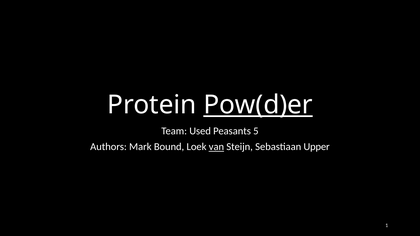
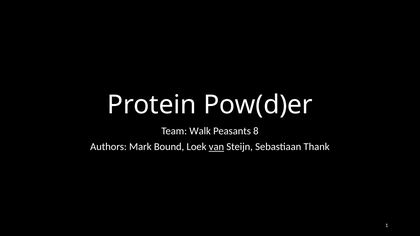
Pow(d)er underline: present -> none (258, 105)
Used: Used -> Walk (200, 131)
5: 5 -> 8 (256, 131)
Upper: Upper -> Thank (317, 147)
